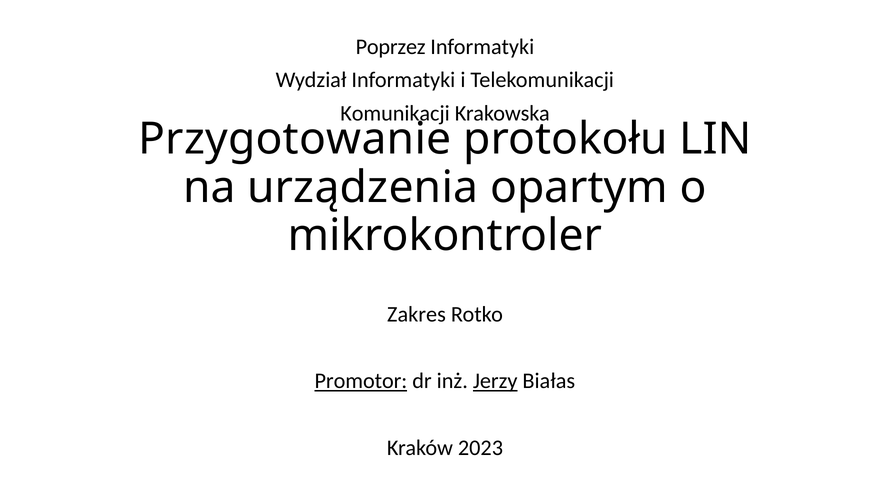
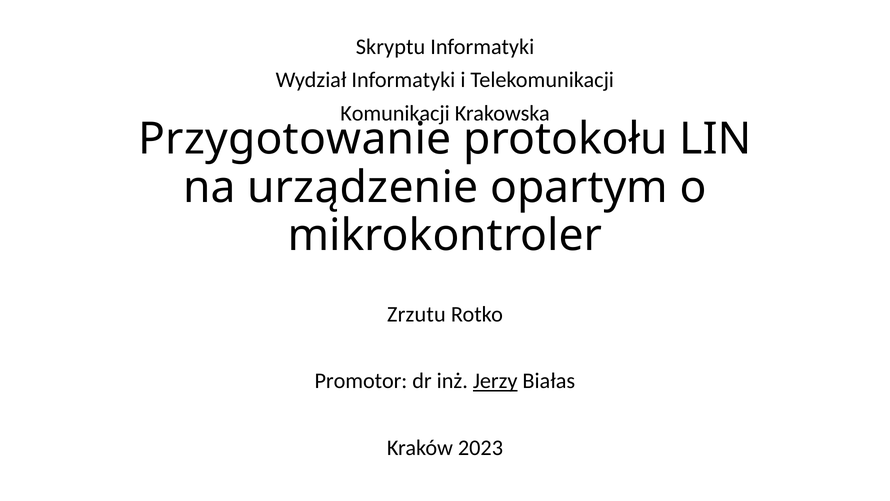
Poprzez: Poprzez -> Skryptu (391, 47)
urządzenia: urządzenia -> urządzenie (363, 187)
Zakres: Zakres -> Zrzutu (416, 314)
Promotor underline: present -> none (361, 381)
